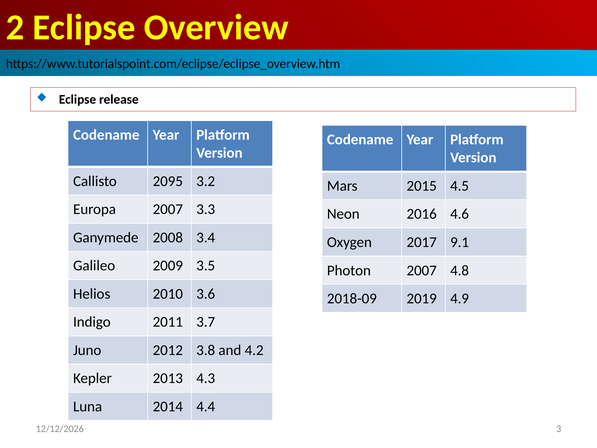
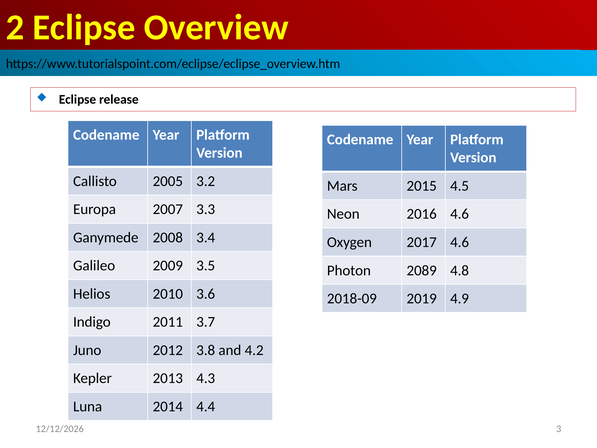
2095: 2095 -> 2005 (168, 181)
2017 9.1: 9.1 -> 4.6 (460, 242)
Photon 2007: 2007 -> 2089 (422, 270)
